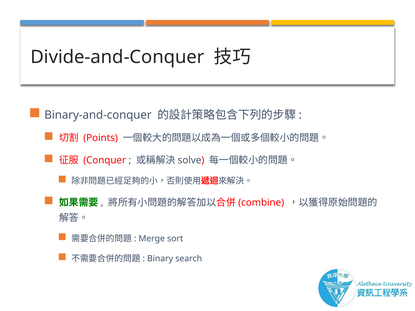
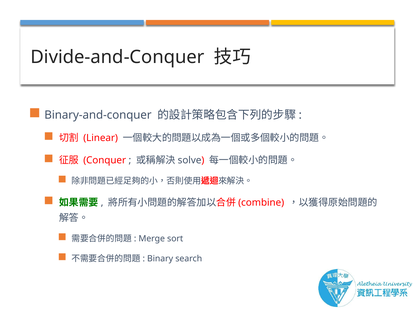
Points: Points -> Linear (101, 138)
